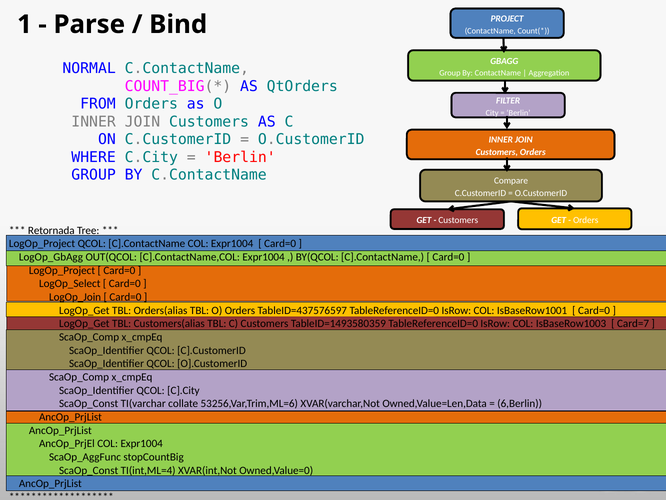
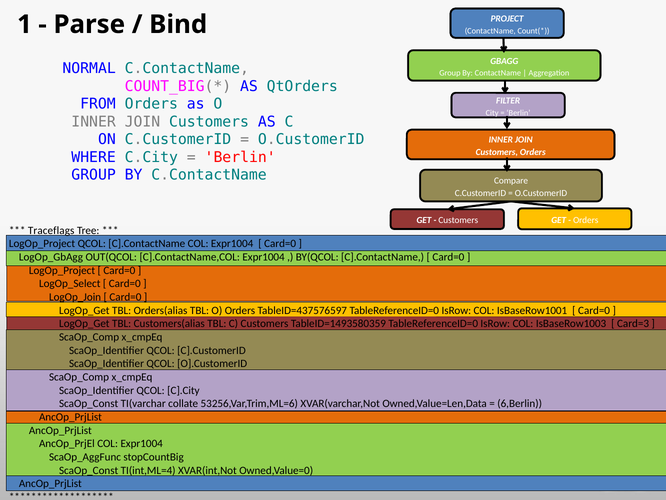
Retornada: Retornada -> Traceflags (51, 230)
Card=7: Card=7 -> Card=3 (633, 323)
